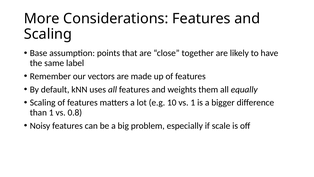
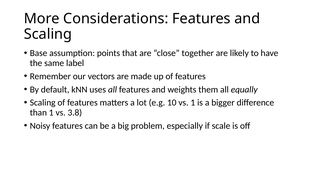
0.8: 0.8 -> 3.8 (75, 112)
